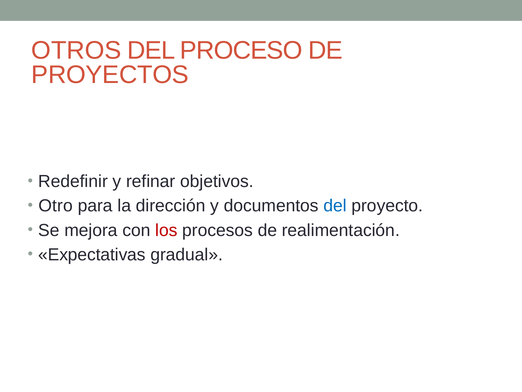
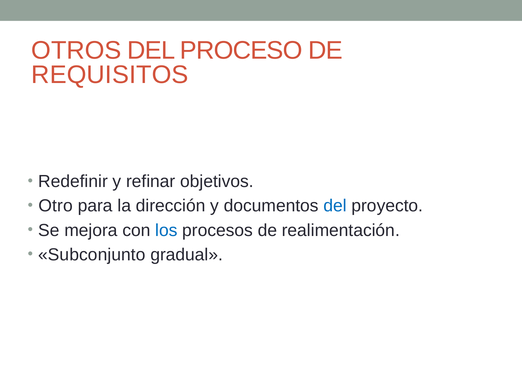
PROYECTOS: PROYECTOS -> REQUISITOS (110, 75)
los colour: red -> blue (166, 230)
Expectativas: Expectativas -> Subconjunto (92, 254)
